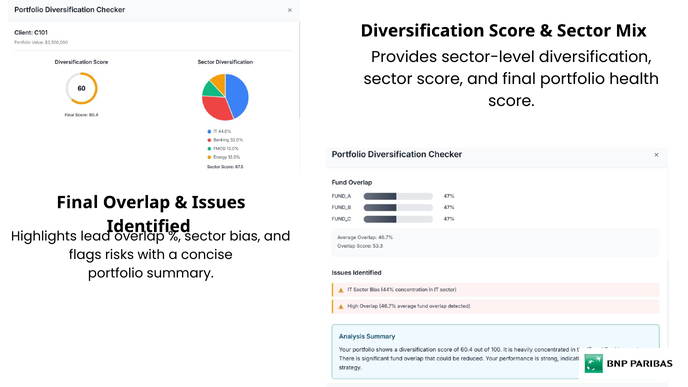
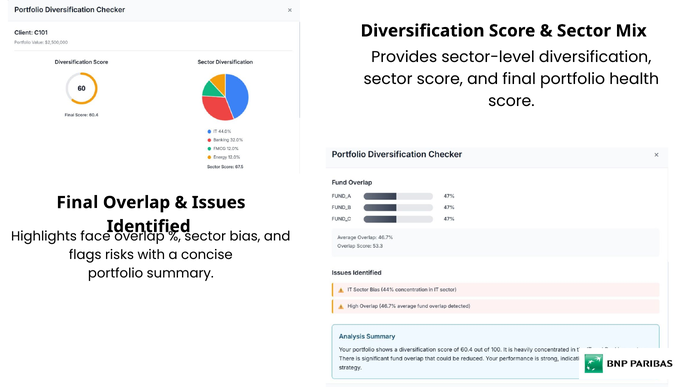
lead: lead -> face (95, 236)
